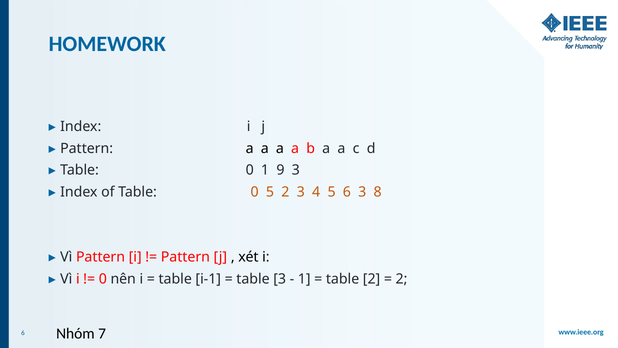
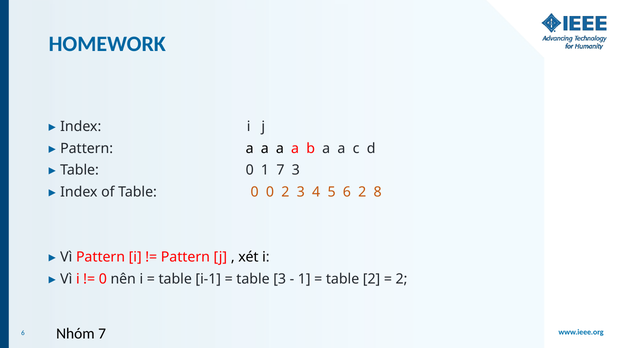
1 9: 9 -> 7 (280, 170)
0 5: 5 -> 0 (270, 192)
6 3: 3 -> 2 (362, 192)
